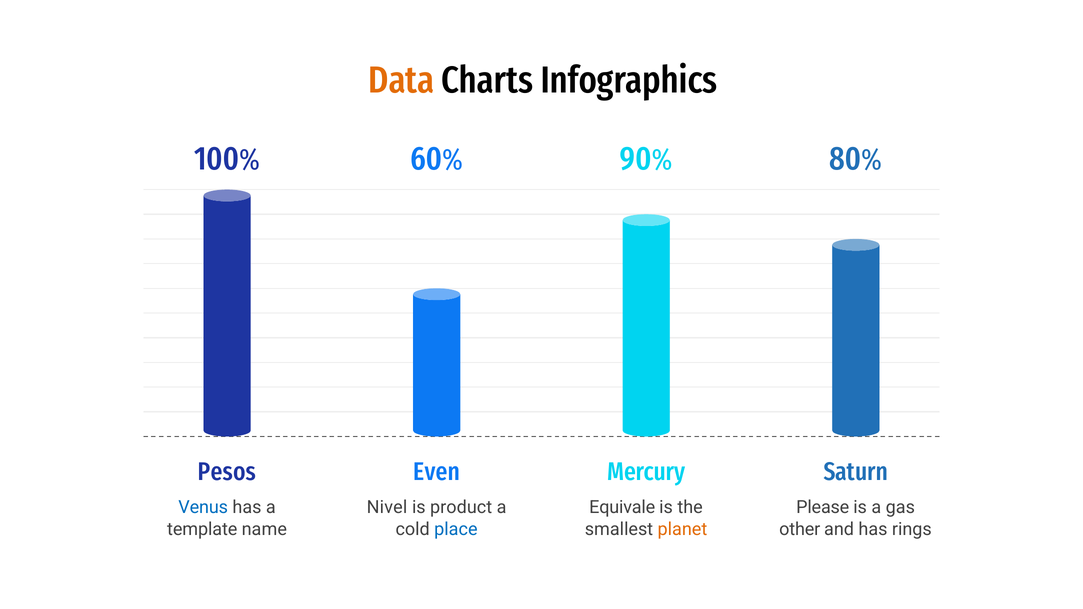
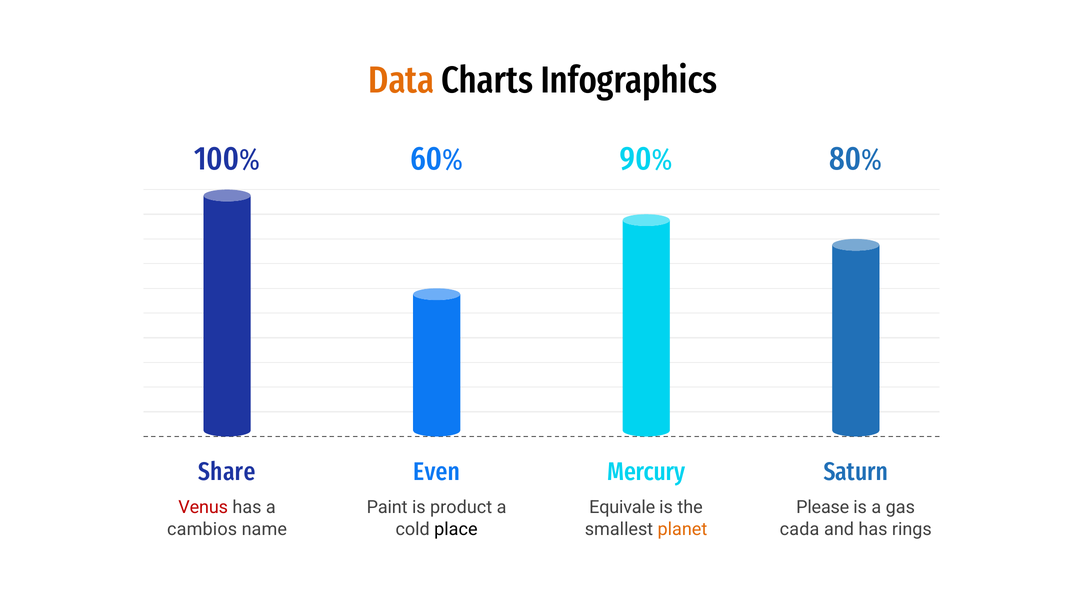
Pesos: Pesos -> Share (227, 472)
Venus colour: blue -> red (203, 508)
Nivel: Nivel -> Paint (387, 508)
template: template -> cambios (202, 529)
place colour: blue -> black (456, 529)
other: other -> cada (800, 529)
